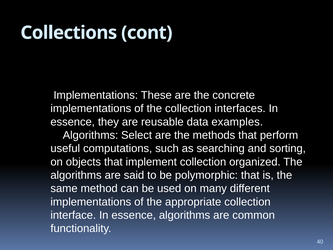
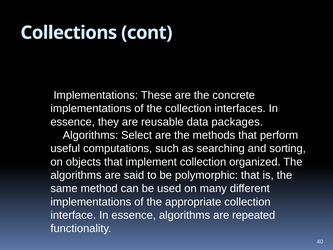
examples: examples -> packages (237, 122)
common: common -> repeated (254, 215)
